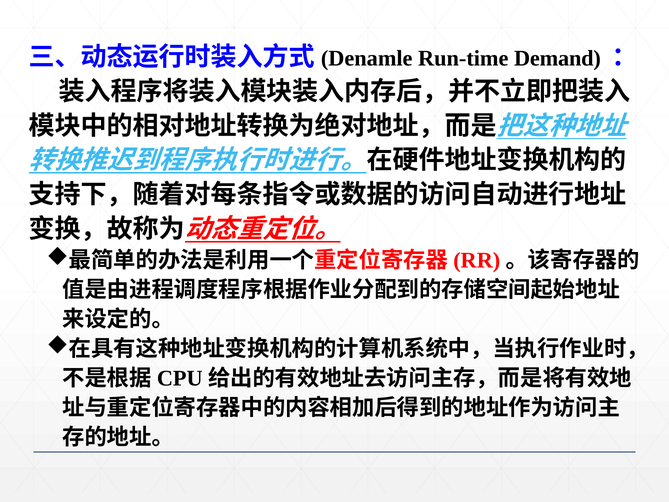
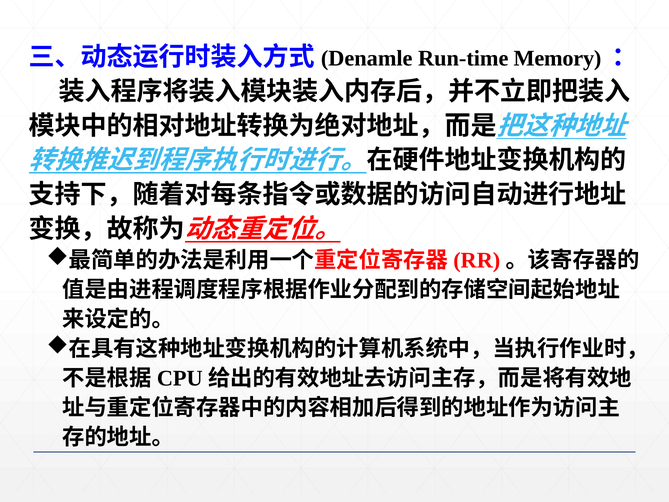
Demand: Demand -> Memory (557, 59)
